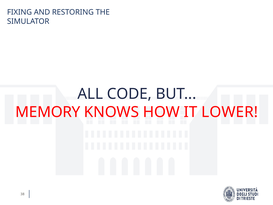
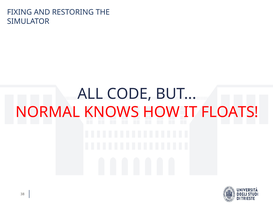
MEMORY: MEMORY -> NORMAL (48, 112)
LOWER: LOWER -> FLOATS (230, 112)
